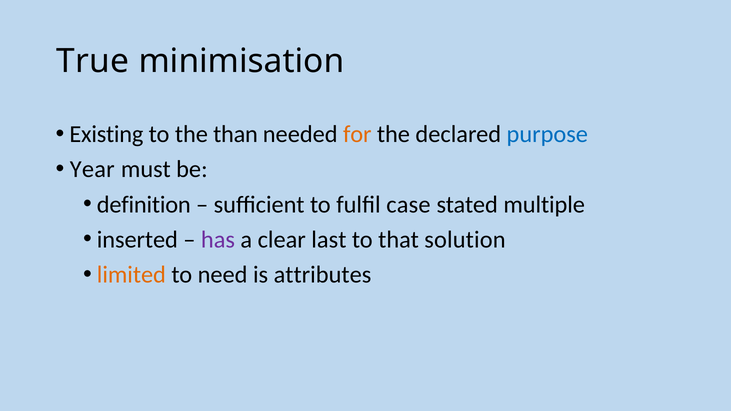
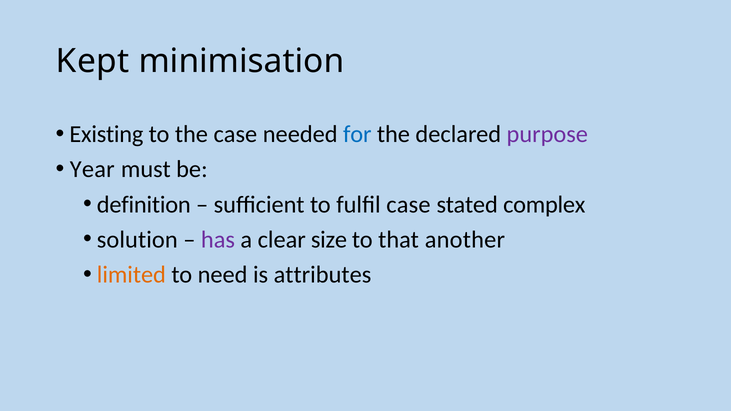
True: True -> Kept (93, 61)
the than: than -> case (235, 134)
for colour: orange -> blue (357, 134)
purpose colour: blue -> purple (547, 134)
multiple: multiple -> complex (544, 205)
inserted: inserted -> solution (137, 240)
last: last -> size (329, 240)
solution: solution -> another (465, 240)
